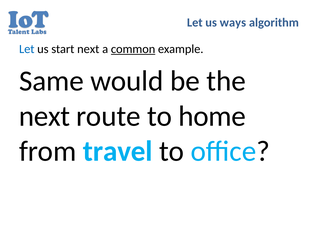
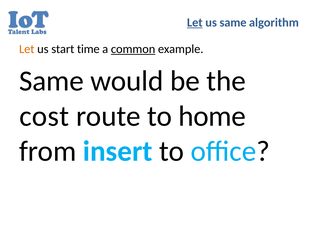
Let underline: none -> present (195, 23)
us ways: ways -> same (233, 23)
Let colour: blue -> orange (27, 49)
start next: next -> time (88, 49)
next: next -> cost (44, 116)
travel: travel -> insert (118, 151)
